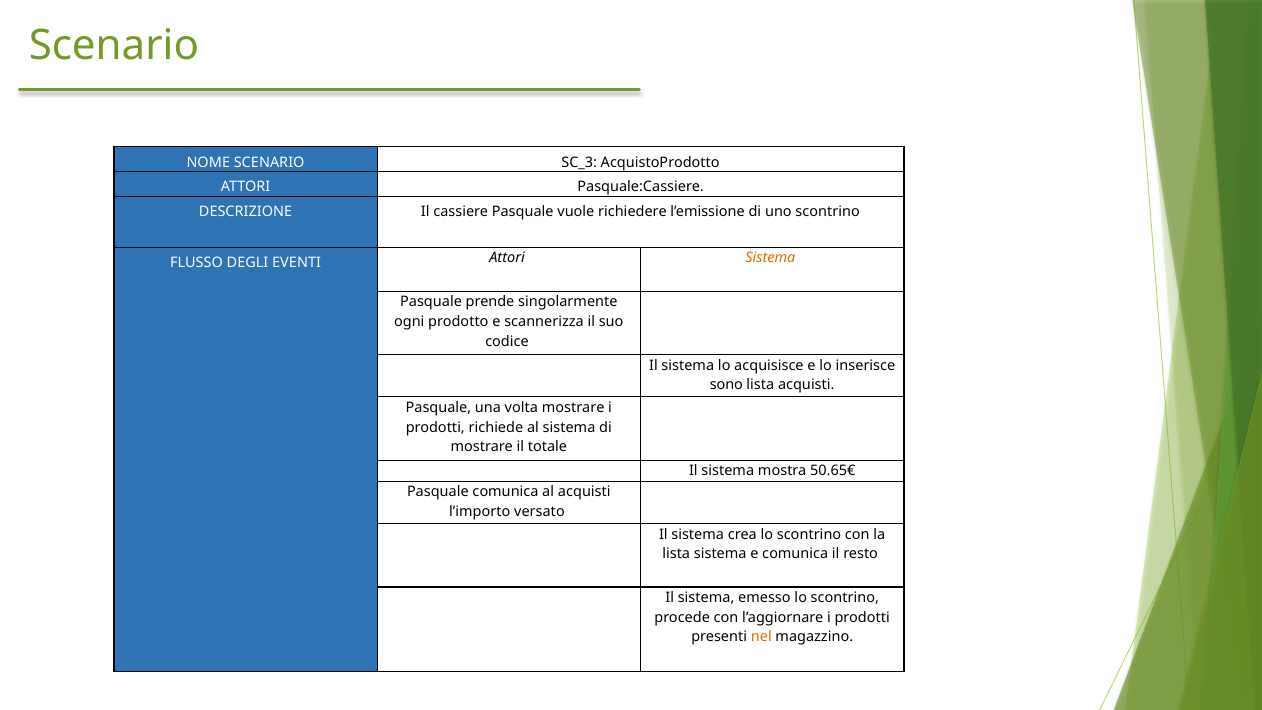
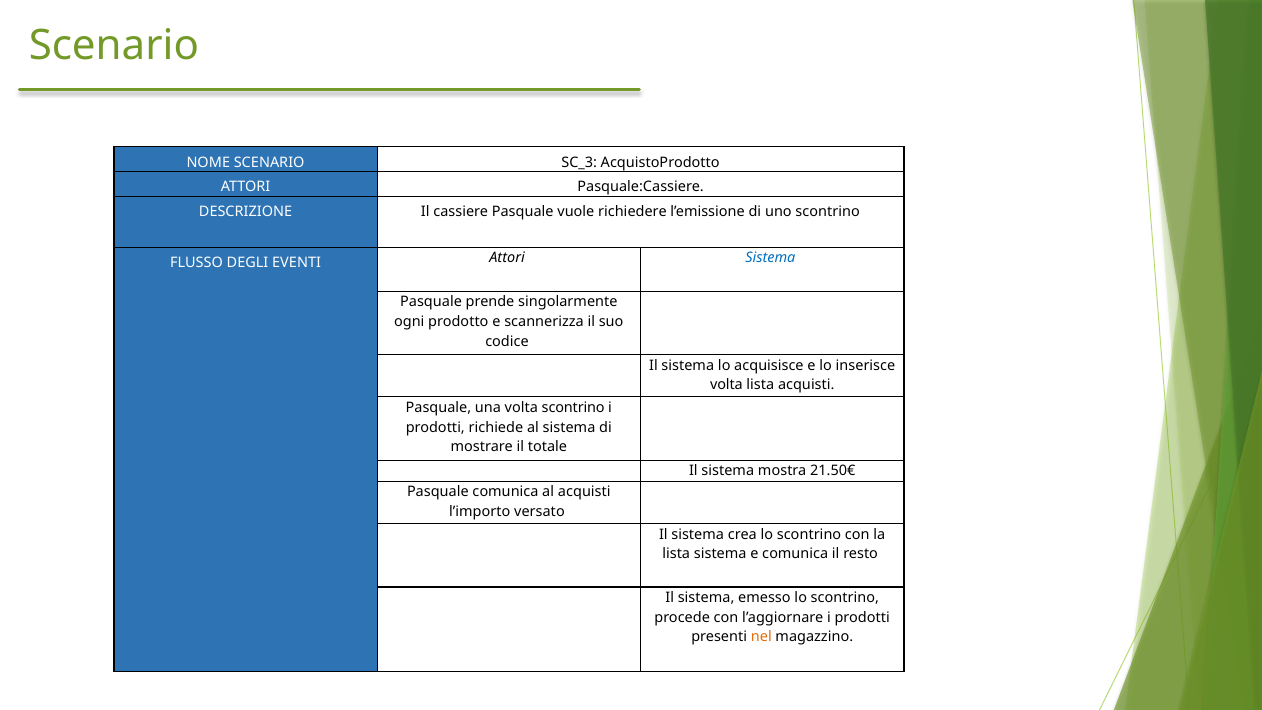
Sistema colour: orange -> blue (770, 258)
sono: sono -> volta (726, 385)
volta mostrare: mostrare -> scontrino (573, 407)
50.65€: 50.65€ -> 21.50€ (833, 471)
